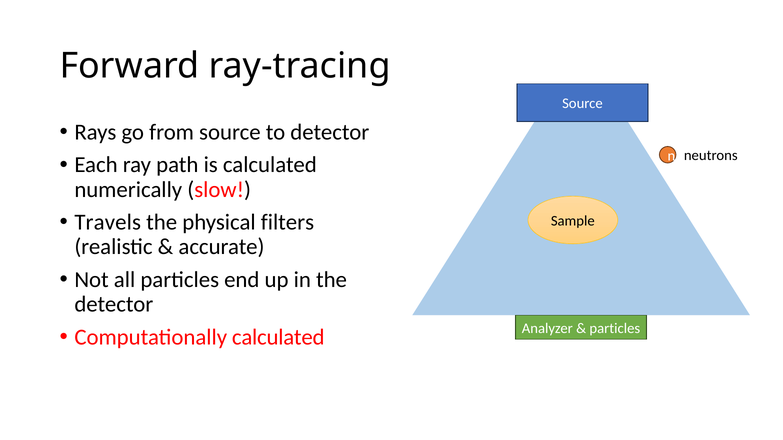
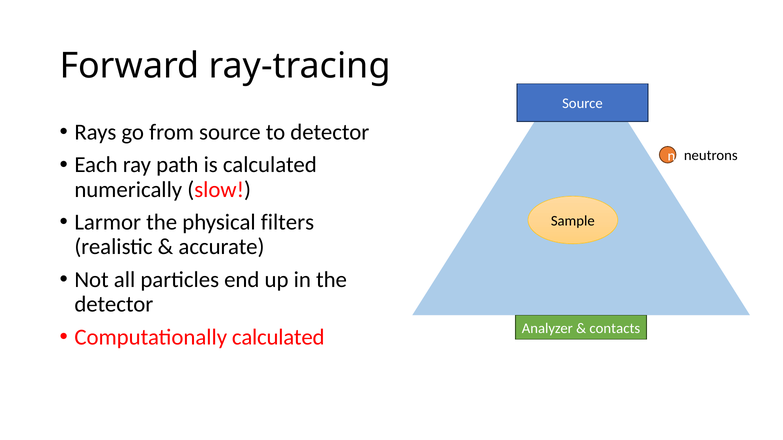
Travels: Travels -> Larmor (108, 223)
particles: particles -> contacts (615, 329)
